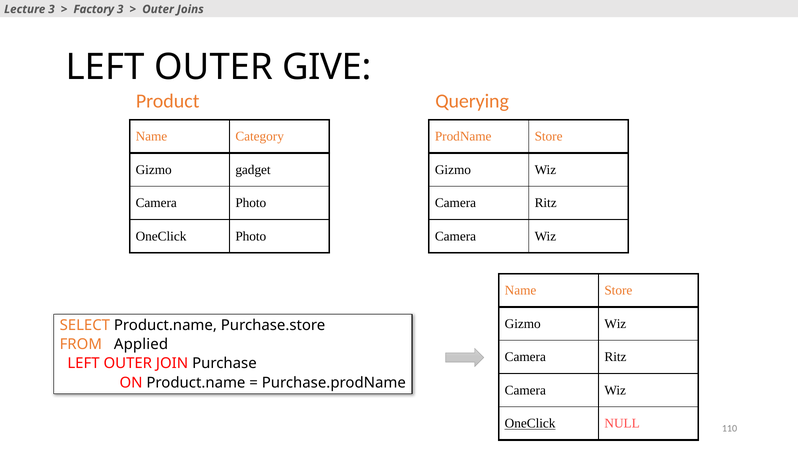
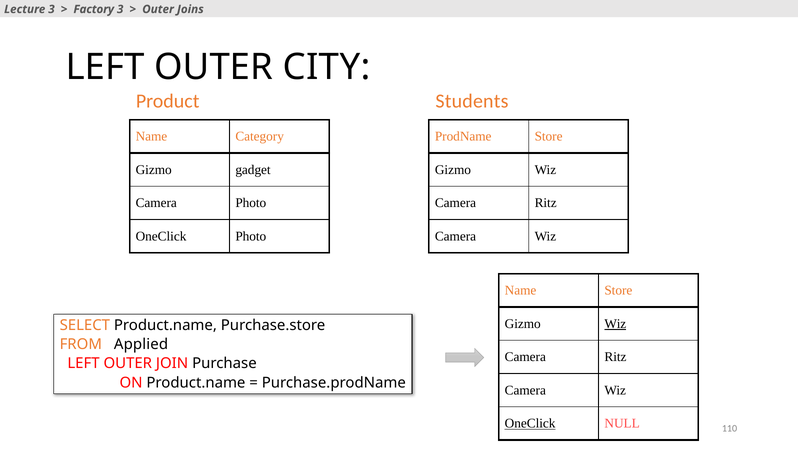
GIVE: GIVE -> CITY (327, 67)
Querying: Querying -> Students (472, 101)
Wiz underline: none -> present (615, 324)
